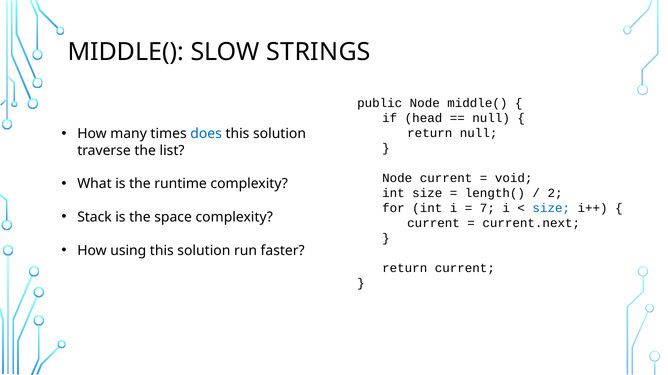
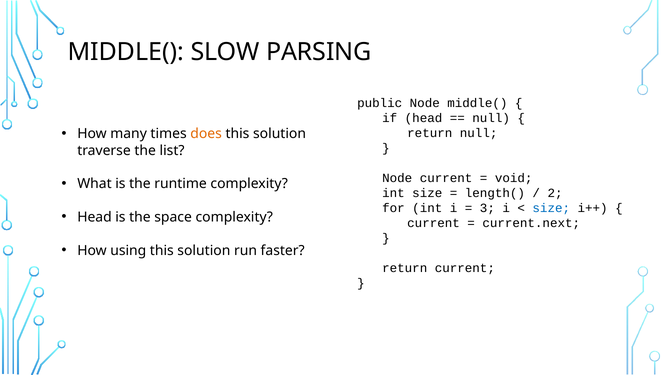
STRINGS: STRINGS -> PARSING (319, 52)
does colour: blue -> orange (206, 134)
7: 7 -> 3 (487, 209)
Stack: Stack -> Head (94, 218)
